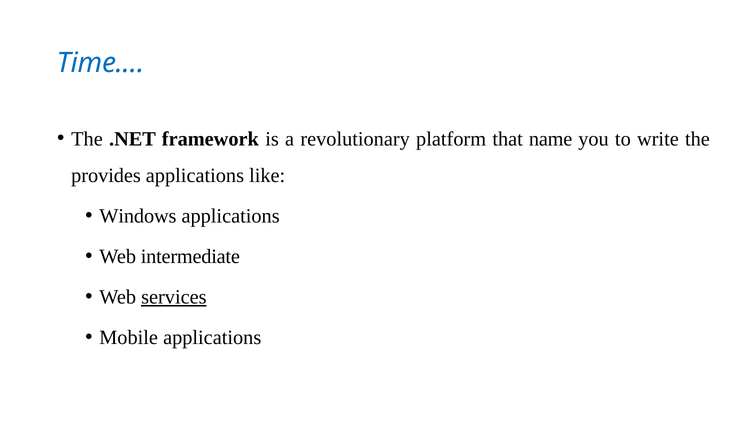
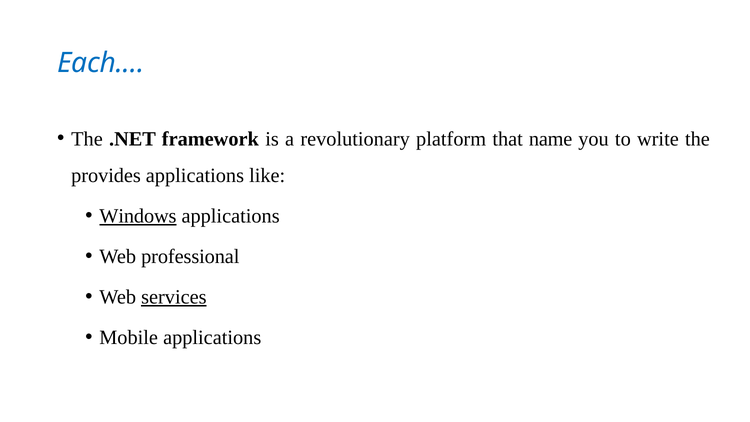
Time.…: Time.… -> Each.… (101, 63)
Windows underline: none -> present (138, 216)
intermediate: intermediate -> professional (190, 256)
